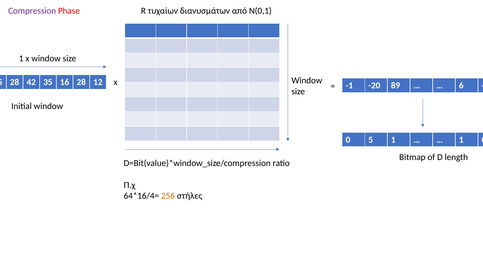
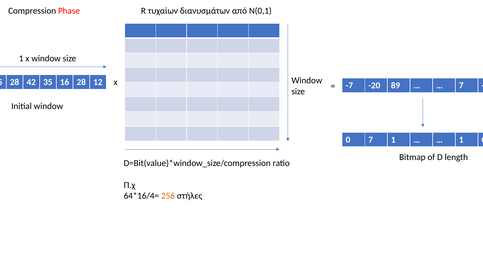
Compression colour: purple -> black (32, 11)
-1: -1 -> -7 (349, 86)
6: 6 -> 7 (461, 86)
0 5: 5 -> 7 (371, 140)
